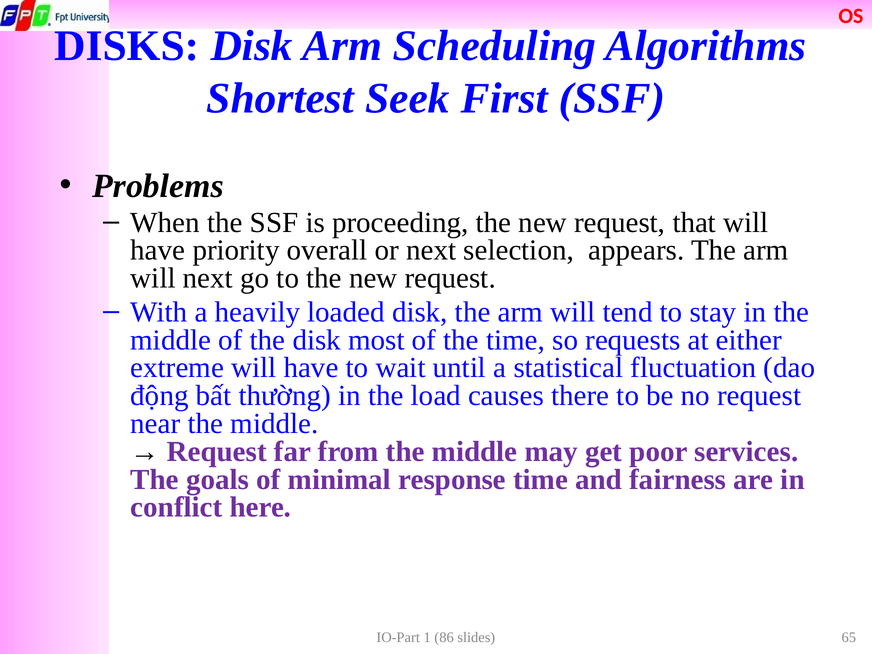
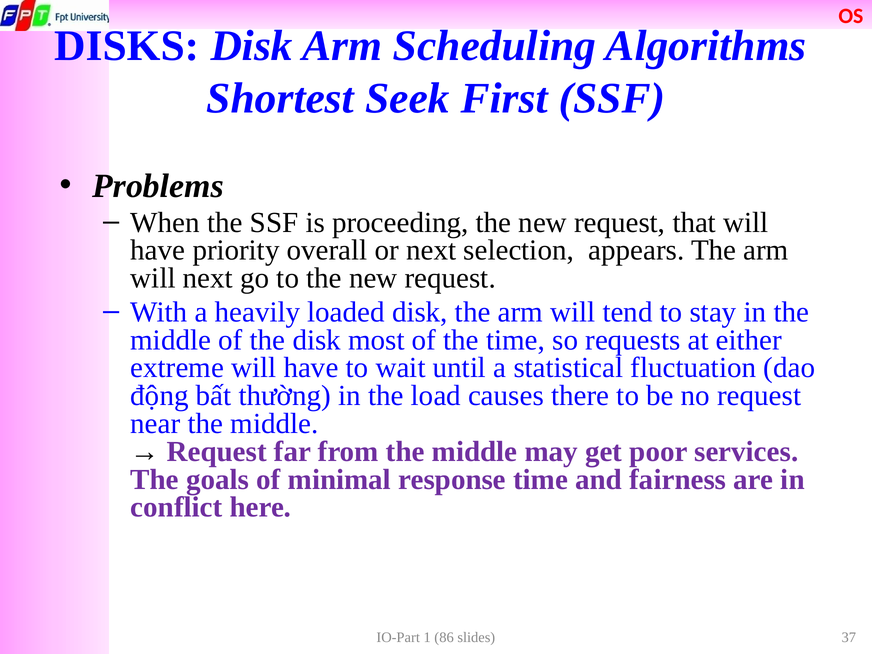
65: 65 -> 37 (849, 638)
